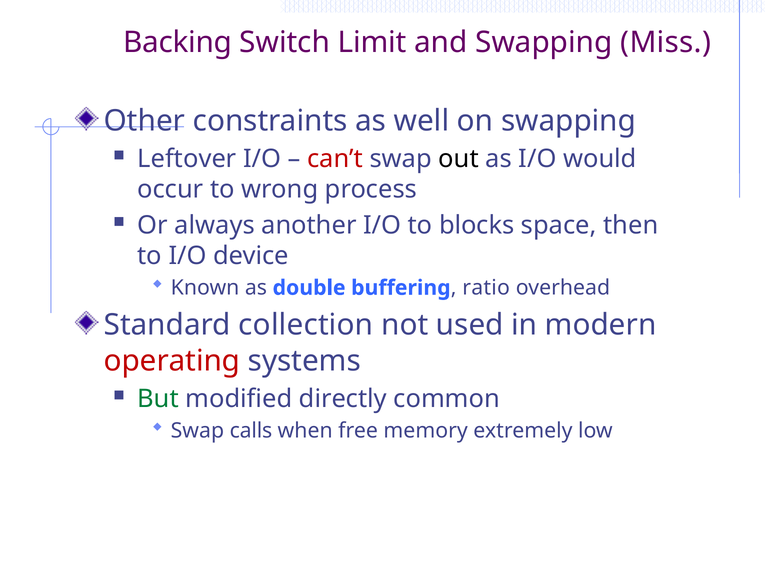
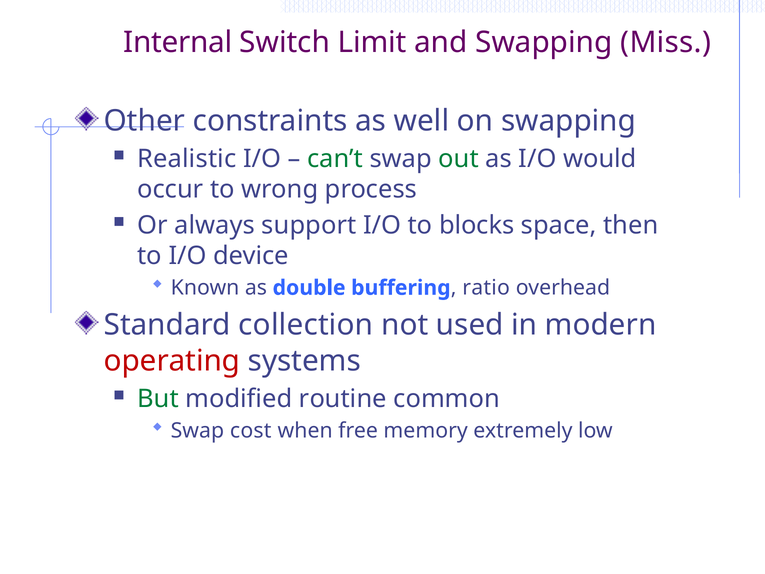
Backing: Backing -> Internal (178, 43)
Leftover: Leftover -> Realistic (187, 159)
can’t colour: red -> green (335, 159)
out colour: black -> green (459, 159)
another: another -> support (309, 225)
directly: directly -> routine (343, 399)
calls: calls -> cost (251, 431)
